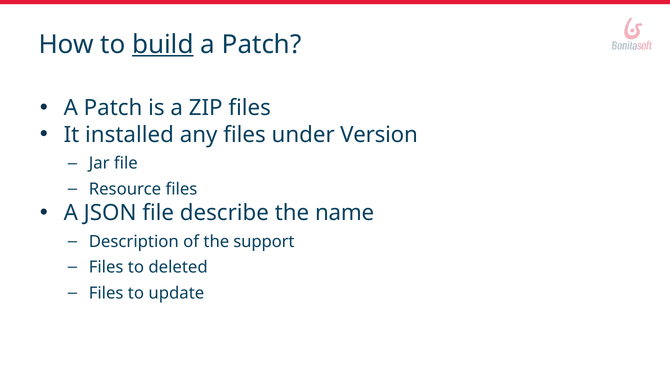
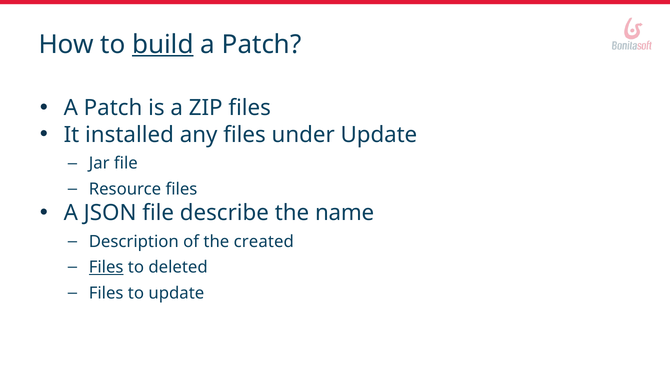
under Version: Version -> Update (379, 135)
support: support -> created (264, 242)
Files underline: none -> present (106, 267)
